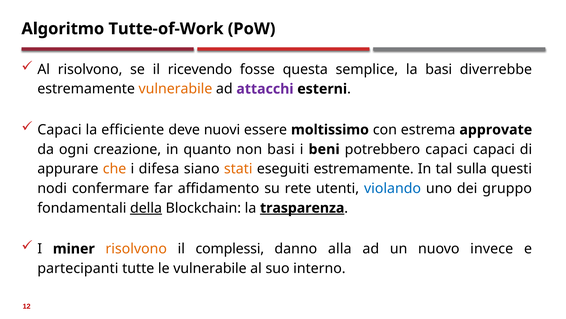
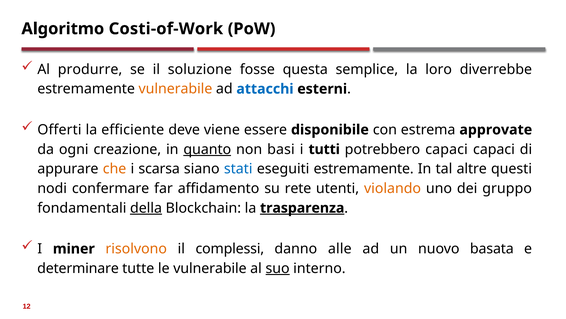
Tutte-of-Work: Tutte-of-Work -> Costi-of-Work (166, 29)
Al risolvono: risolvono -> produrre (90, 69)
ricevendo: ricevendo -> soluzione (200, 69)
la basi: basi -> loro (439, 69)
attacchi colour: purple -> blue (265, 89)
Capaci: Capaci -> Offerti (59, 130)
nuovi: nuovi -> viene (222, 130)
moltissimo: moltissimo -> disponibile (330, 130)
quanto underline: none -> present (207, 149)
beni: beni -> tutti (324, 149)
difesa: difesa -> scarsa (159, 169)
stati colour: orange -> blue (238, 169)
sulla: sulla -> altre (472, 169)
violando colour: blue -> orange (393, 188)
alla: alla -> alle (340, 248)
invece: invece -> basata (492, 248)
partecipanti: partecipanti -> determinare (78, 268)
suo underline: none -> present (278, 268)
